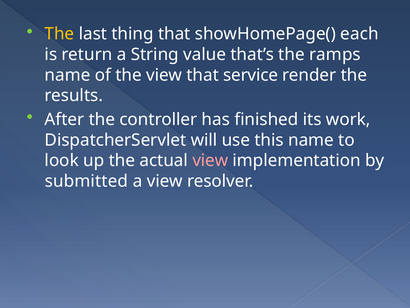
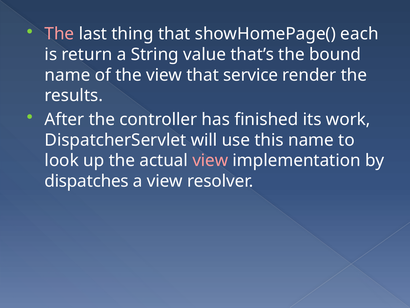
The colour: yellow -> pink (59, 34)
ramps: ramps -> bound (335, 54)
submitted: submitted -> dispatches (87, 181)
